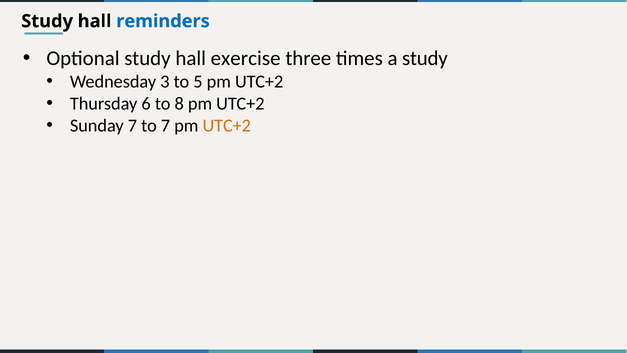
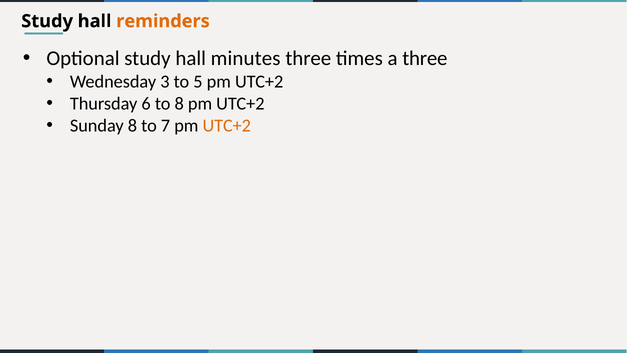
reminders colour: blue -> orange (163, 21)
exercise: exercise -> minutes (246, 58)
a study: study -> three (425, 58)
Sunday 7: 7 -> 8 (132, 126)
